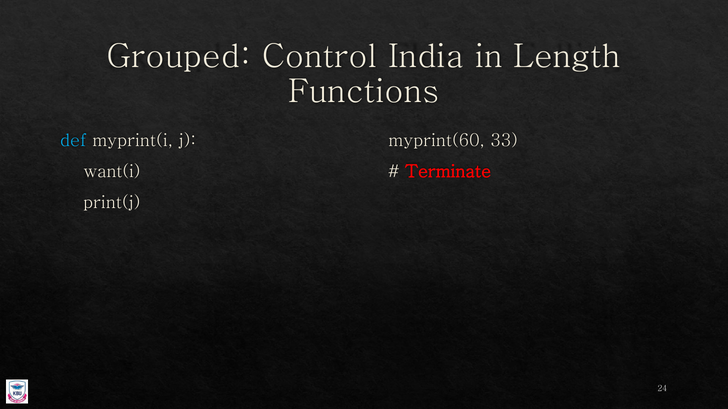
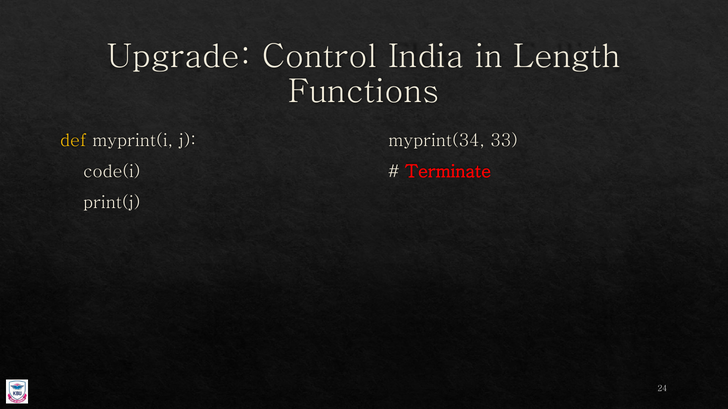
Grouped: Grouped -> Upgrade (179, 56)
def colour: light blue -> yellow (73, 140)
myprint(60: myprint(60 -> myprint(34 (436, 140)
want(i: want(i -> code(i (112, 172)
